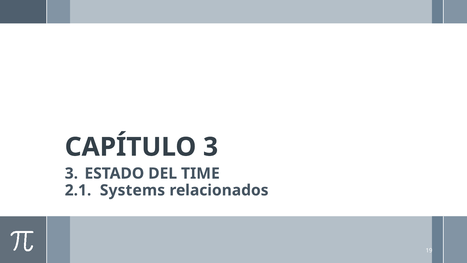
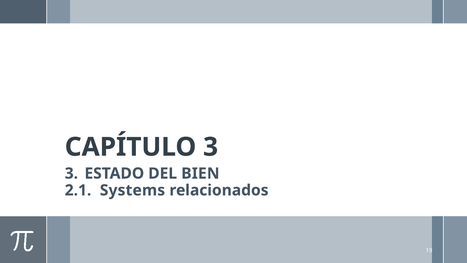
TIME: TIME -> BIEN (200, 173)
